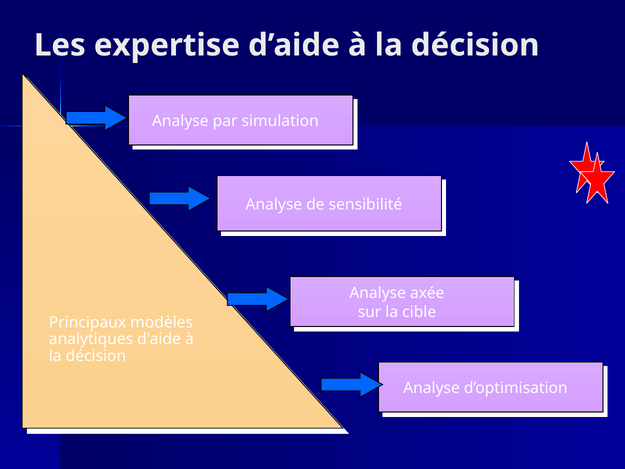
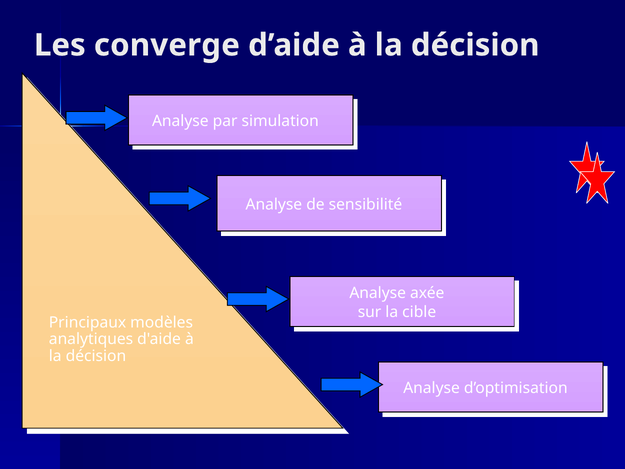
expertise: expertise -> converge (167, 45)
